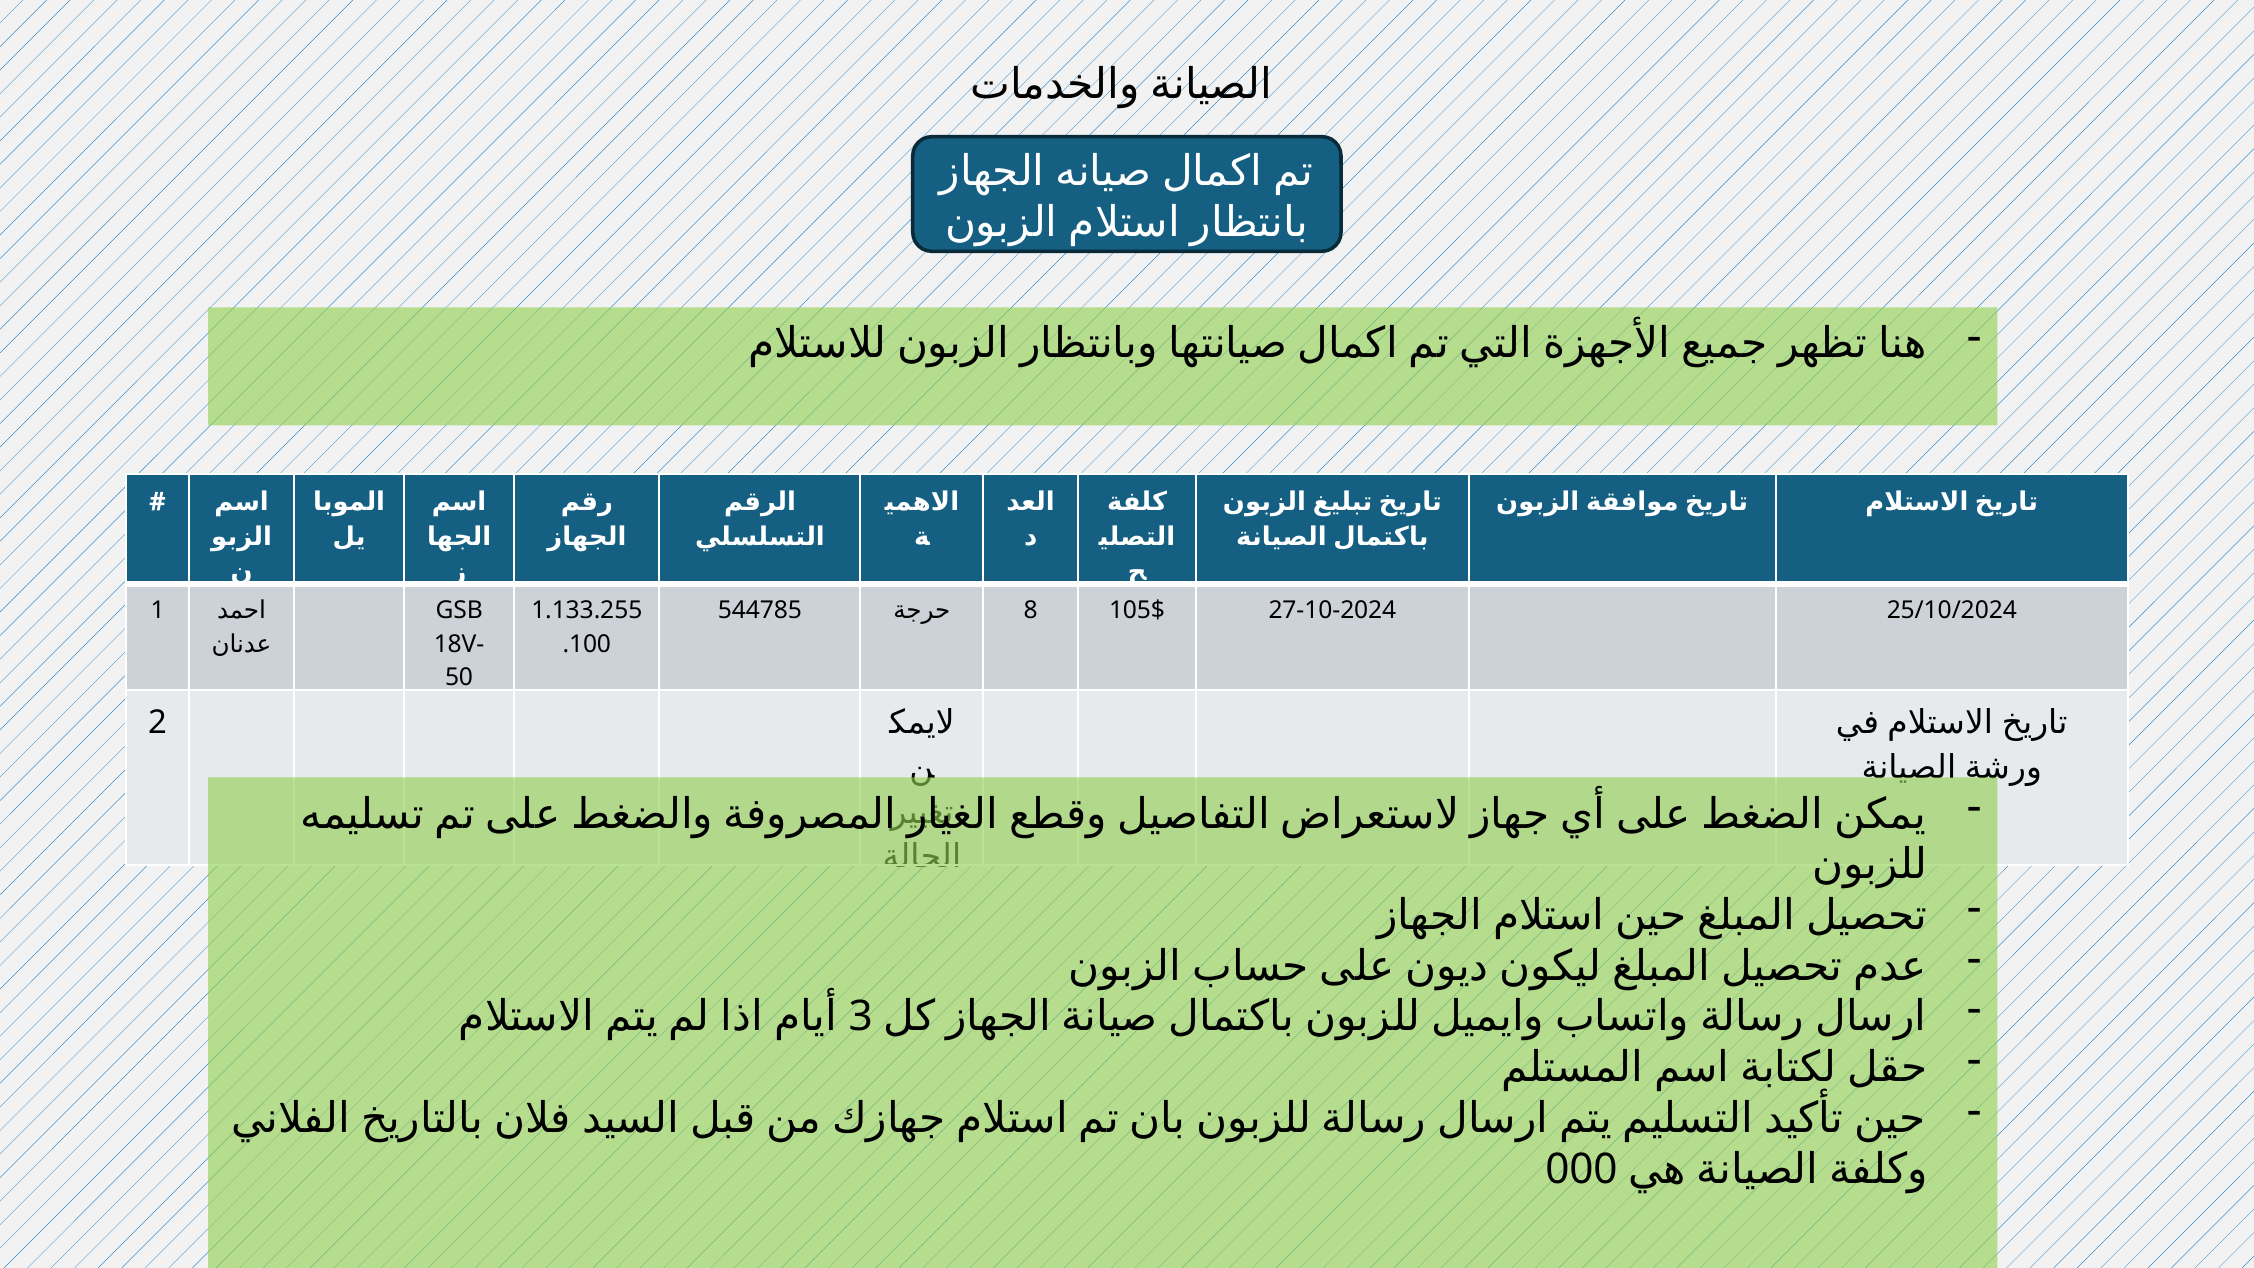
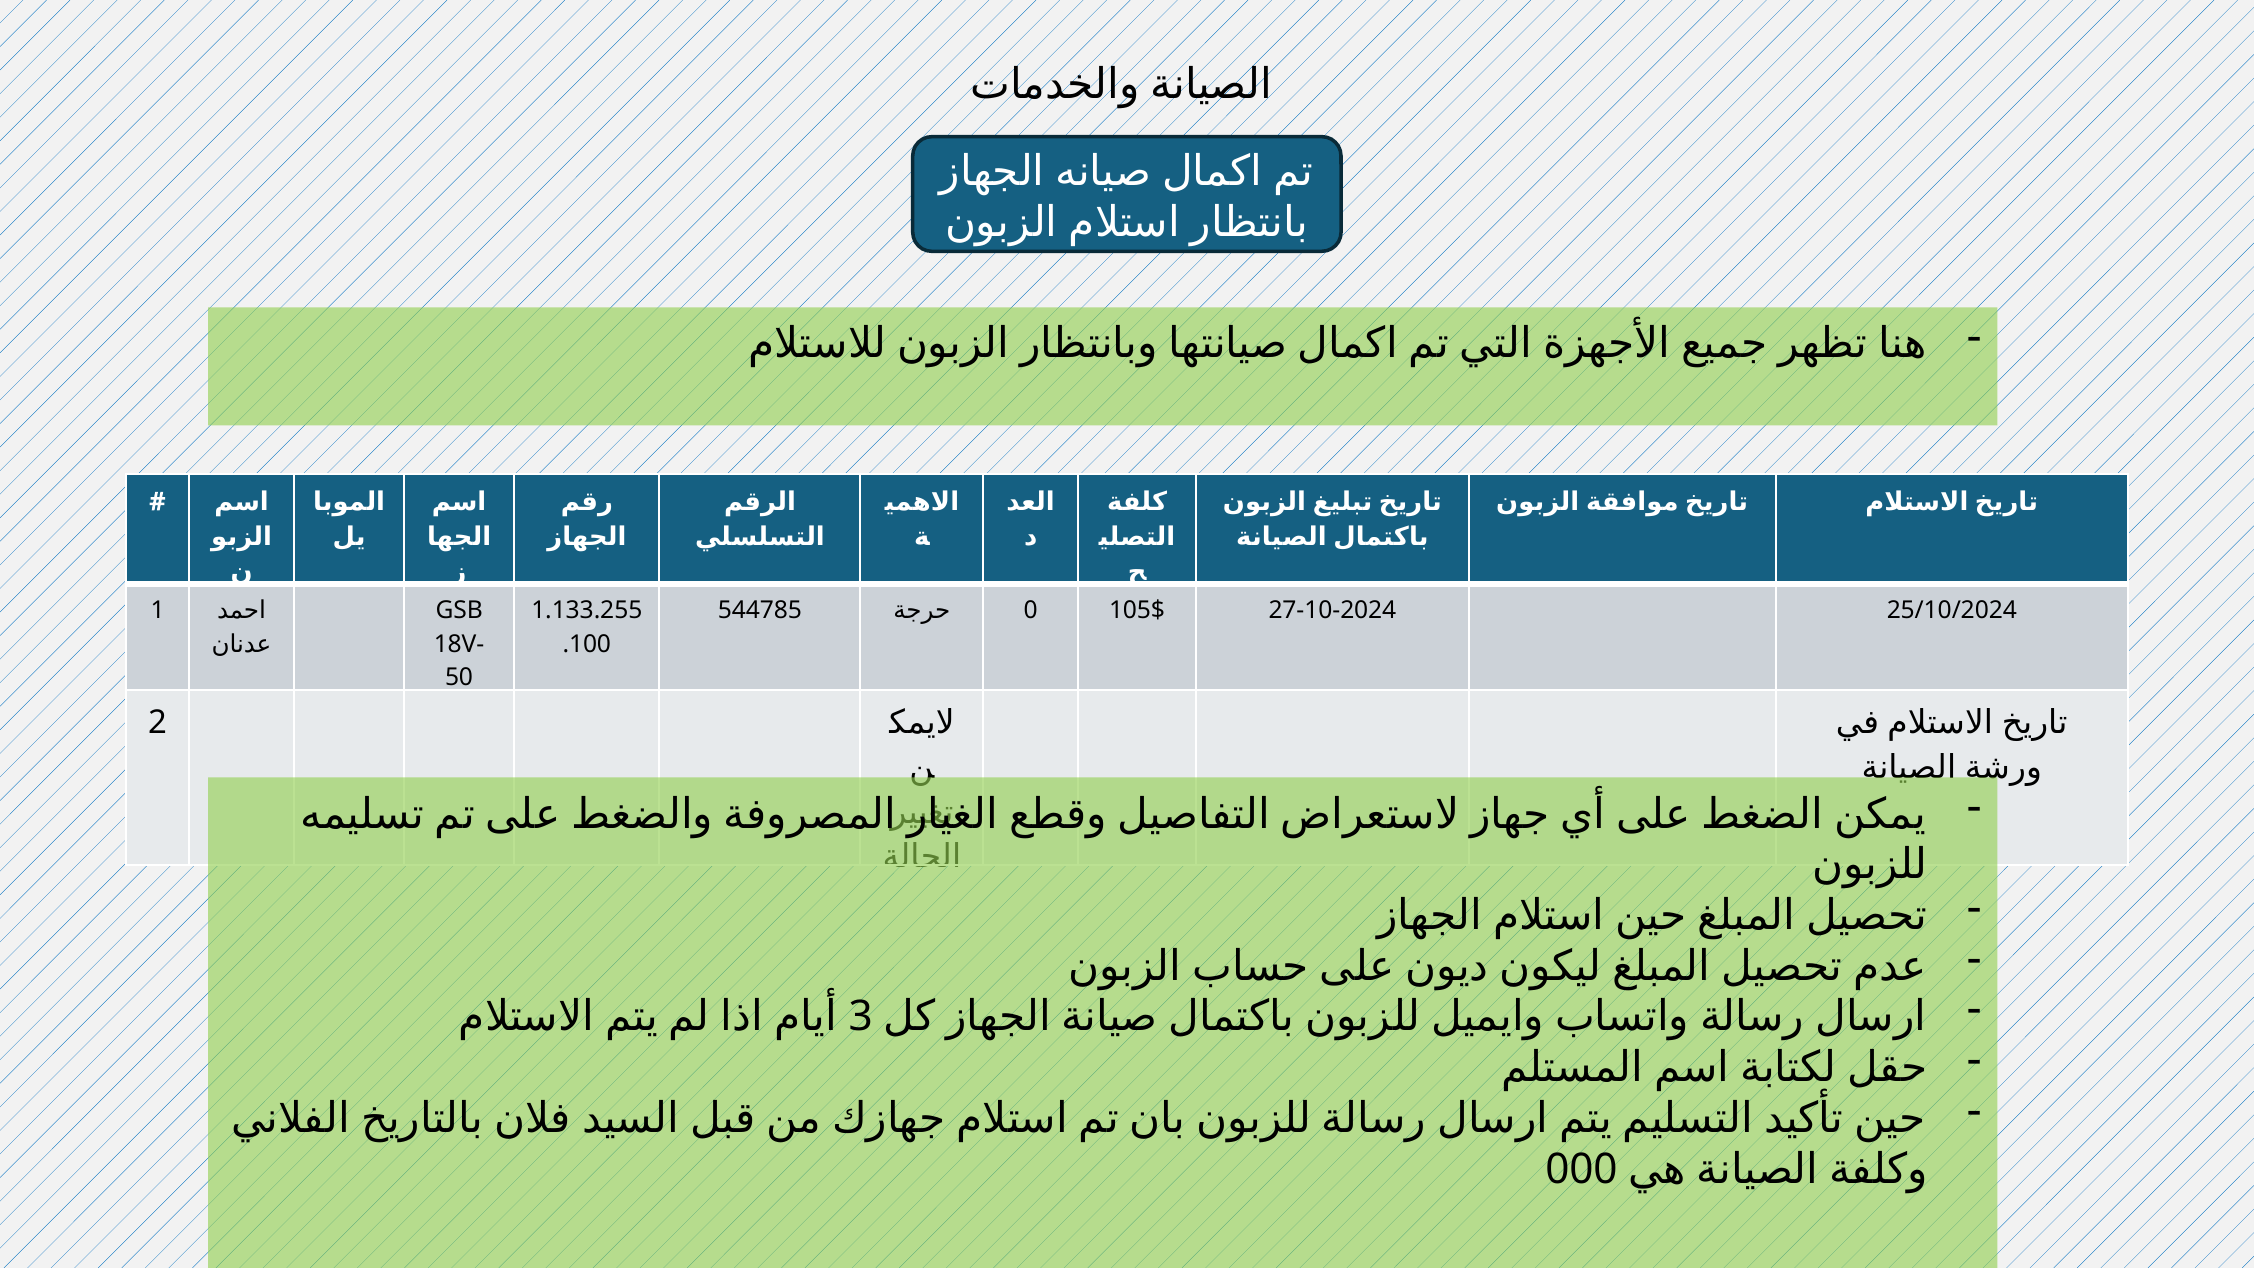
8: 8 -> 0 (1031, 611)
